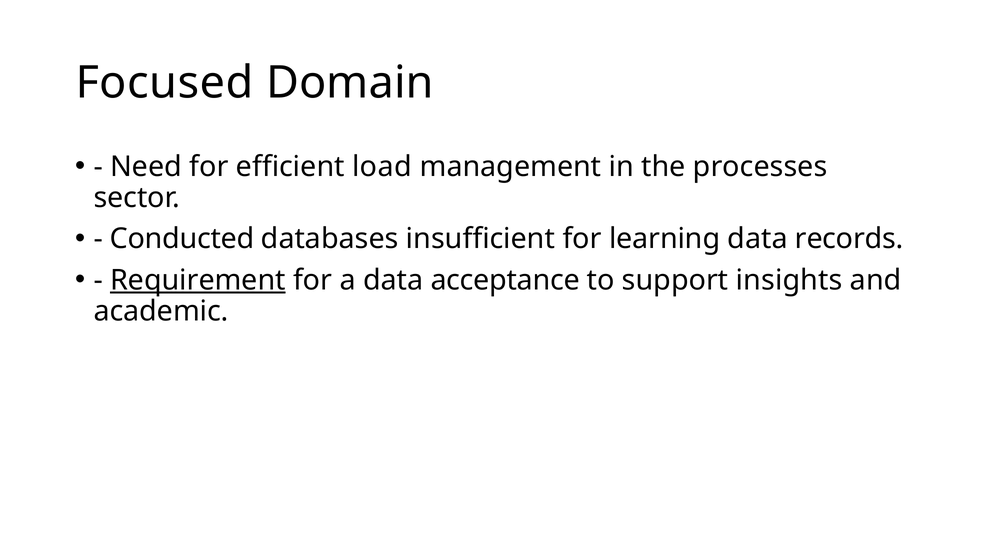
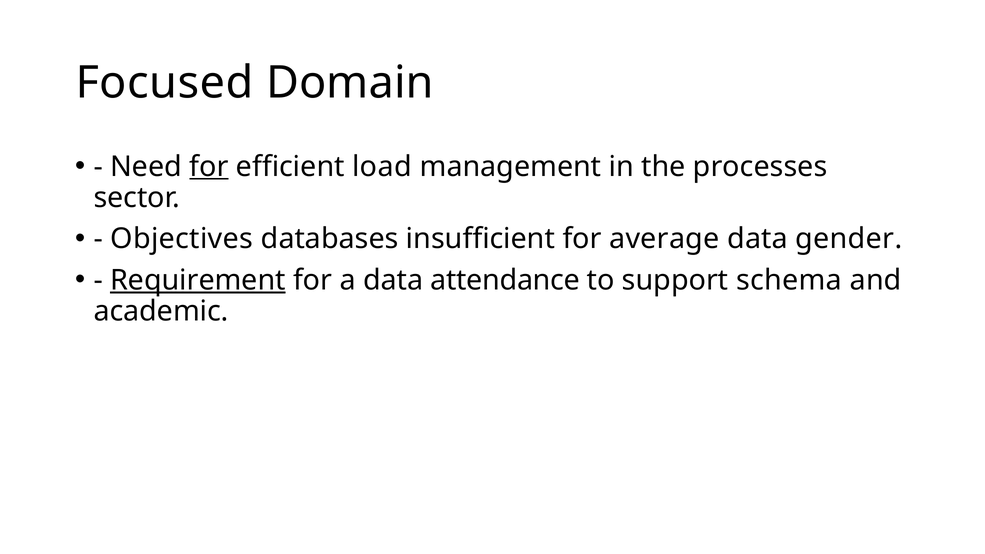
for underline: none -> present (209, 167)
Conducted: Conducted -> Objectives (182, 239)
learning: learning -> average (664, 239)
records: records -> gender (849, 239)
acceptance: acceptance -> attendance (505, 280)
insights: insights -> schema (789, 280)
